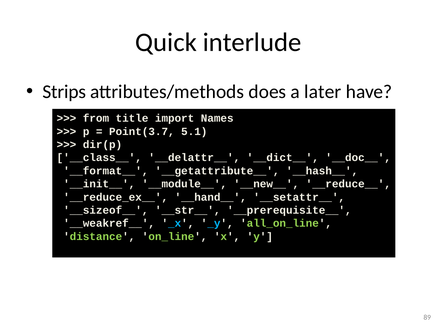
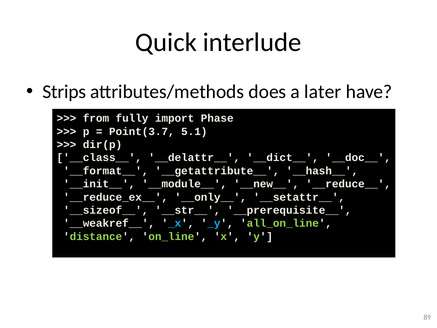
title: title -> fully (132, 118)
Names: Names -> Phase (217, 118)
__hand__: __hand__ -> __only__ (211, 197)
